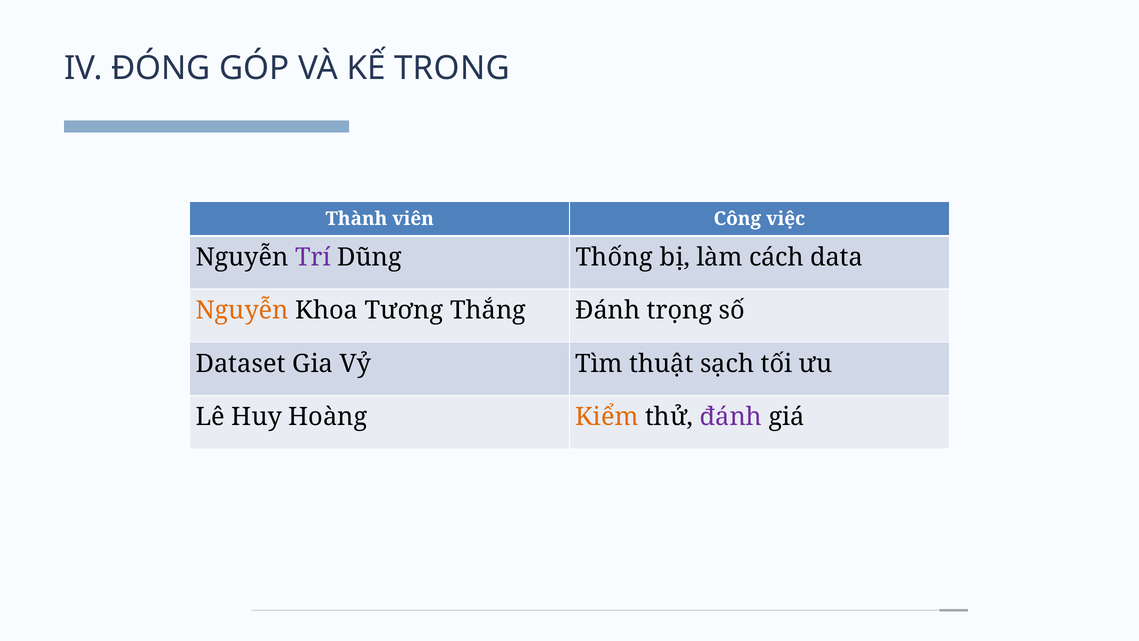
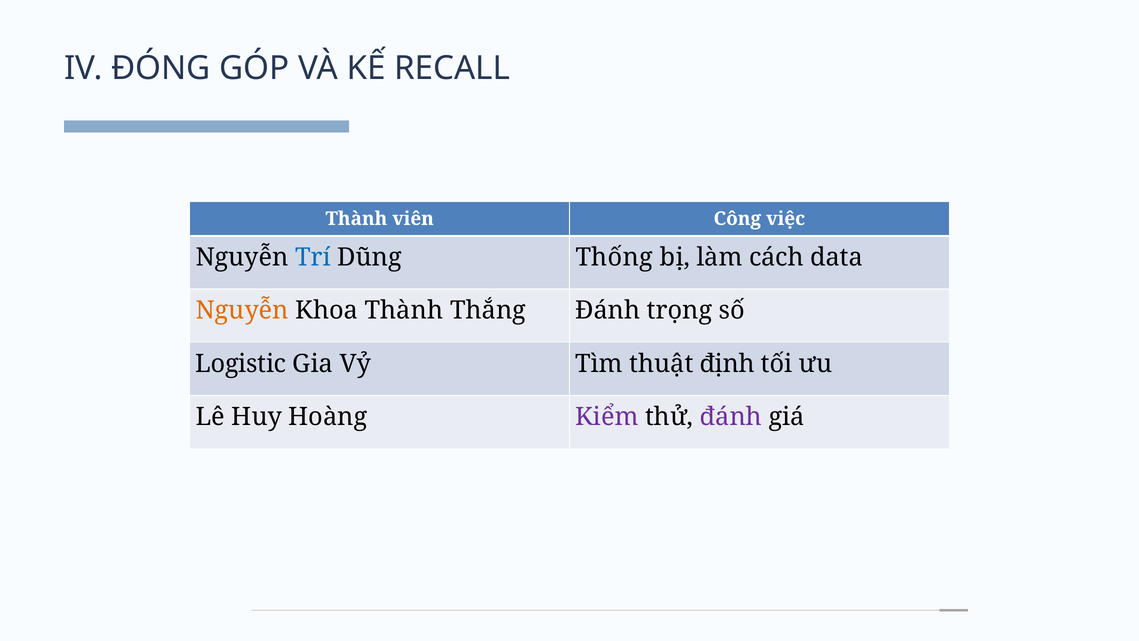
TRONG: TRONG -> RECALL (452, 68)
Trí colour: purple -> blue (313, 257)
Khoa Tương: Tương -> Thành (404, 310)
Dataset: Dataset -> Logistic (241, 364)
sạch: sạch -> định (727, 364)
Kiểm colour: orange -> purple (607, 417)
